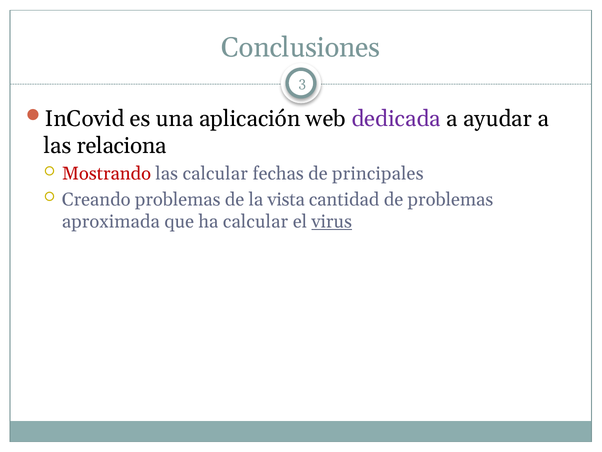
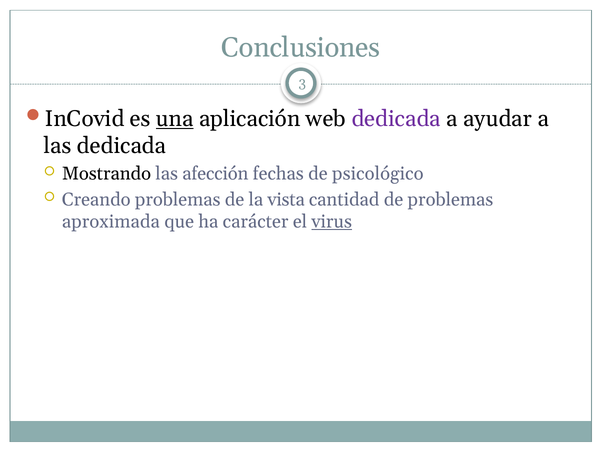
una underline: none -> present (175, 119)
las relaciona: relaciona -> dedicada (122, 146)
Mostrando colour: red -> black (106, 174)
las calcular: calcular -> afección (215, 174)
principales: principales -> psicológico (378, 174)
ha calcular: calcular -> carácter (256, 222)
